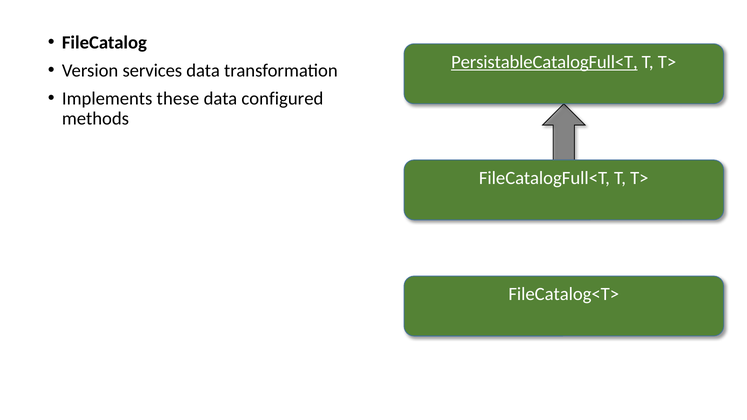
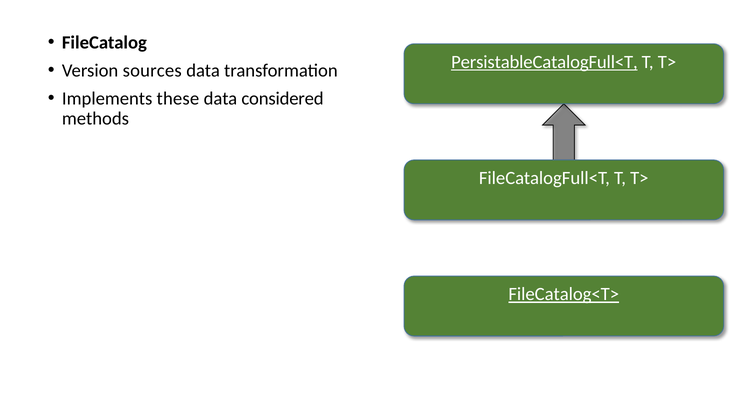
services: services -> sources (152, 71)
configured: configured -> considered (283, 98)
FileCatalog<T> underline: none -> present (564, 294)
